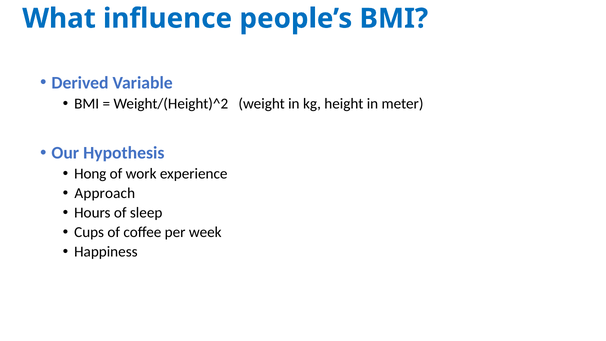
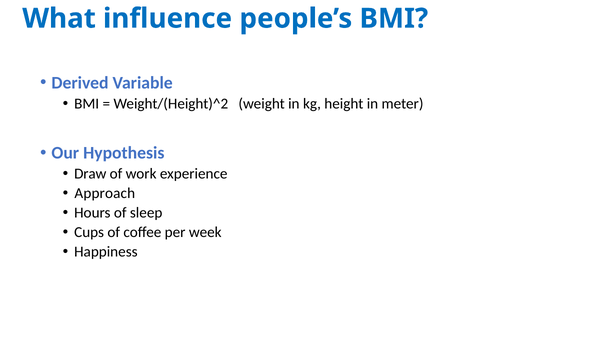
Hong: Hong -> Draw (90, 174)
